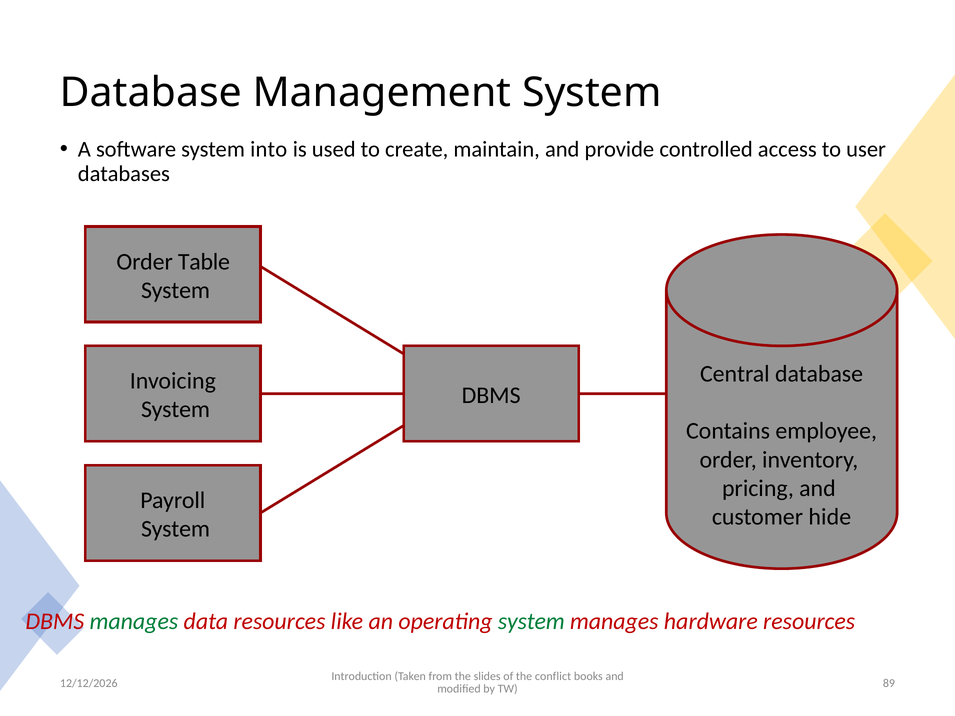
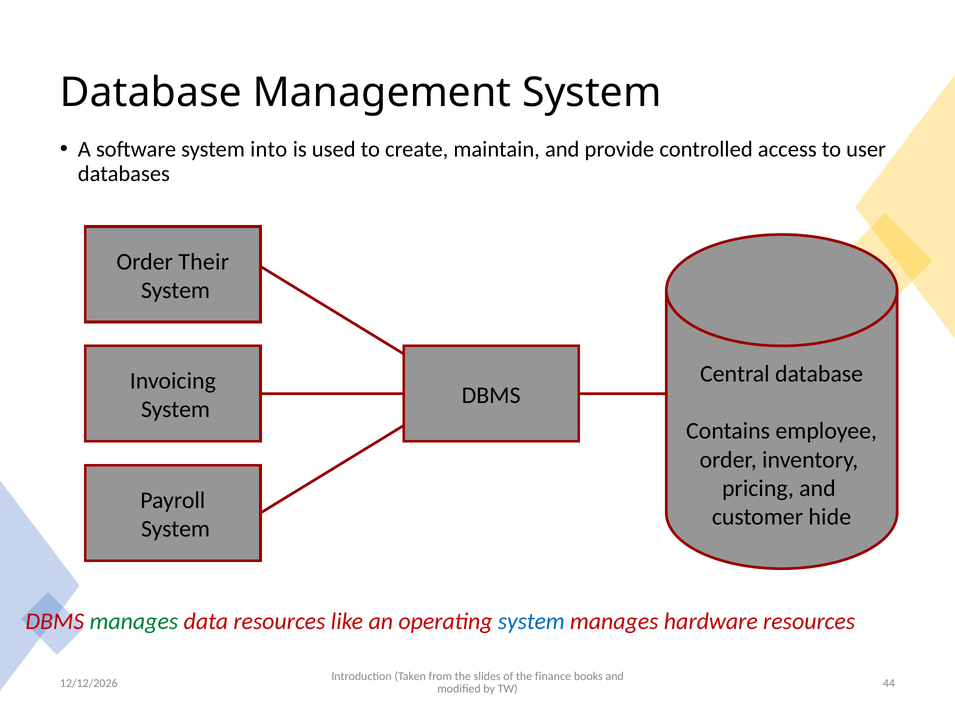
Table: Table -> Their (204, 262)
system colour: green -> blue (531, 622)
conflict: conflict -> finance (553, 676)
89: 89 -> 44 (889, 684)
